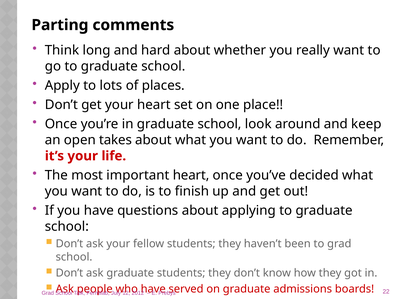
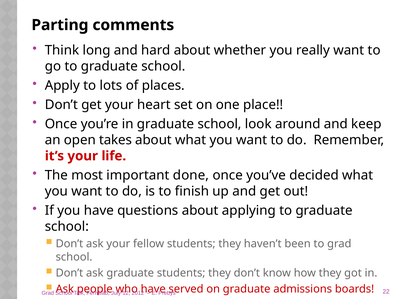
important heart: heart -> done (191, 175)
